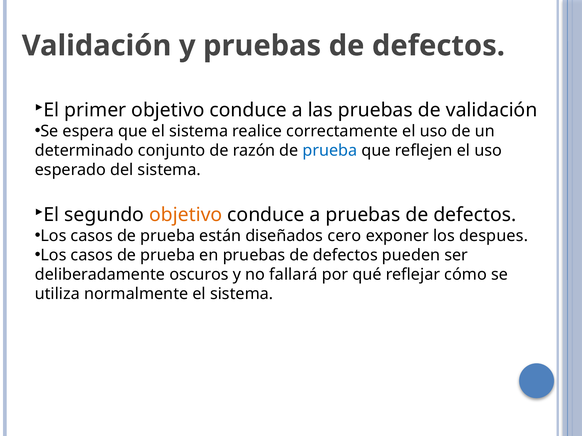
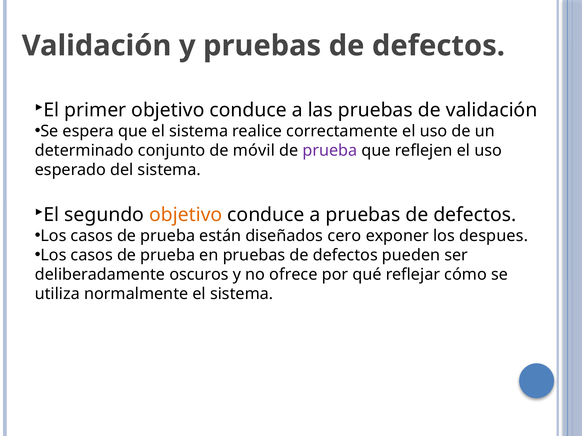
razón: razón -> móvil (254, 151)
prueba colour: blue -> purple (330, 151)
fallará: fallará -> ofrece (293, 275)
